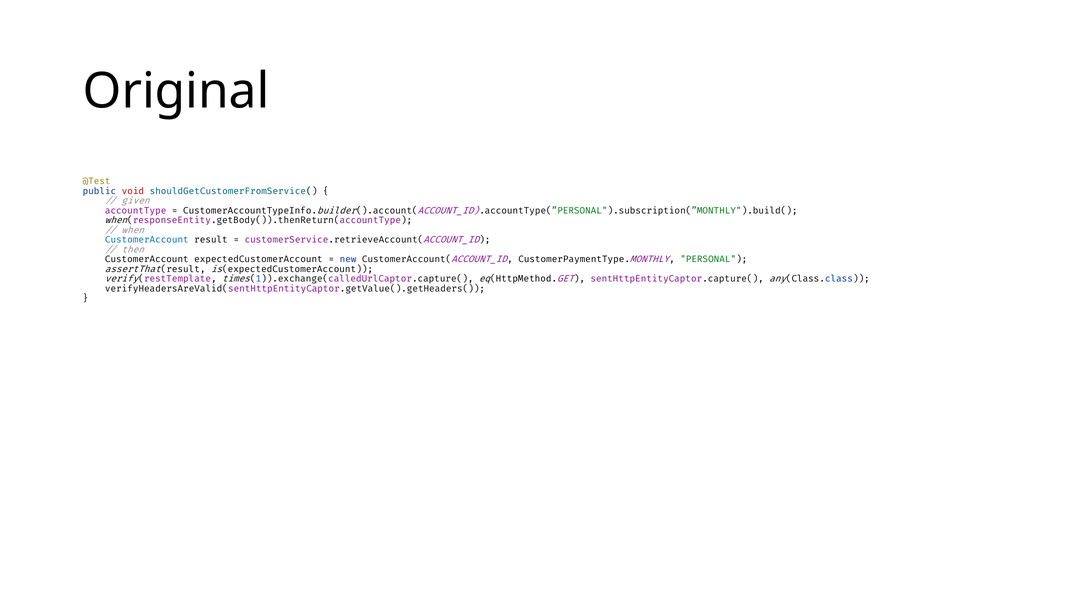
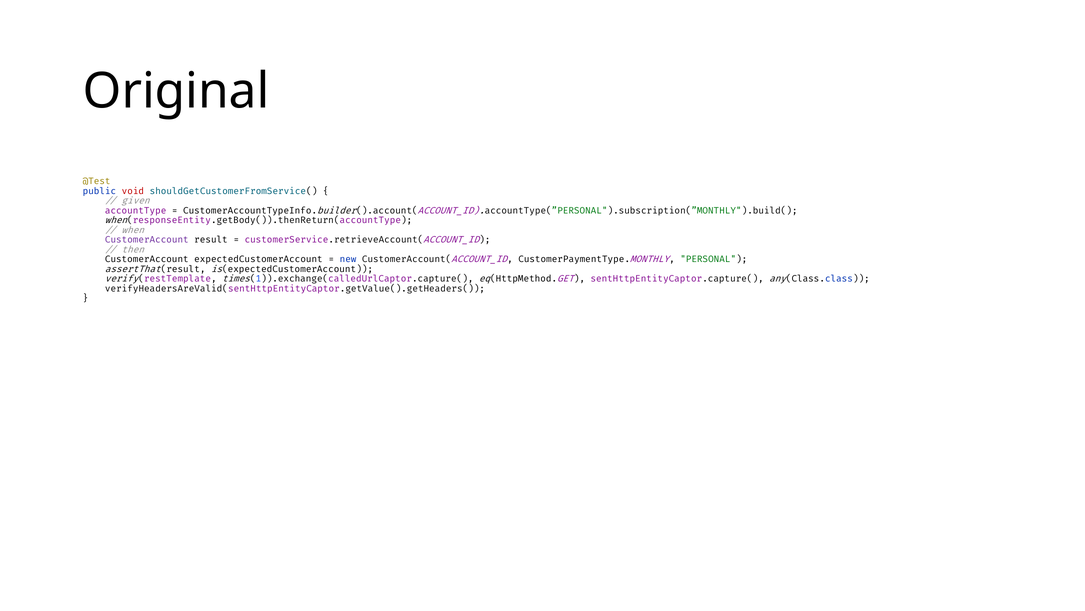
CustomerAccount colour: blue -> purple (147, 240)
